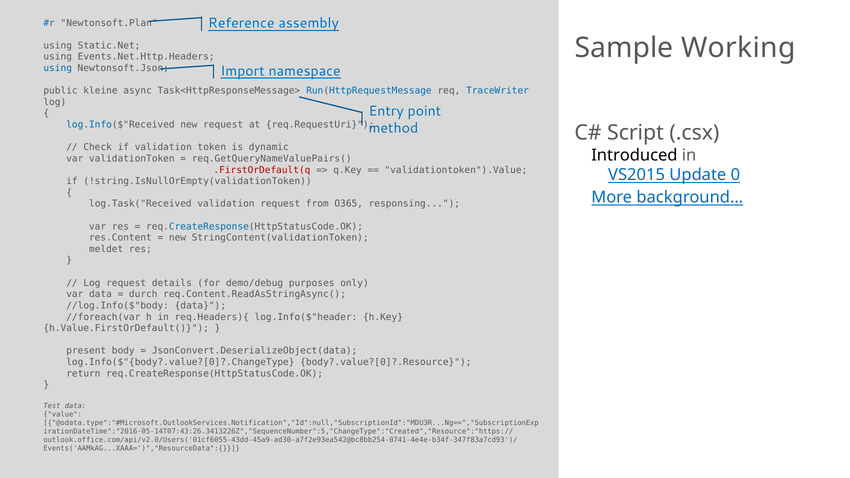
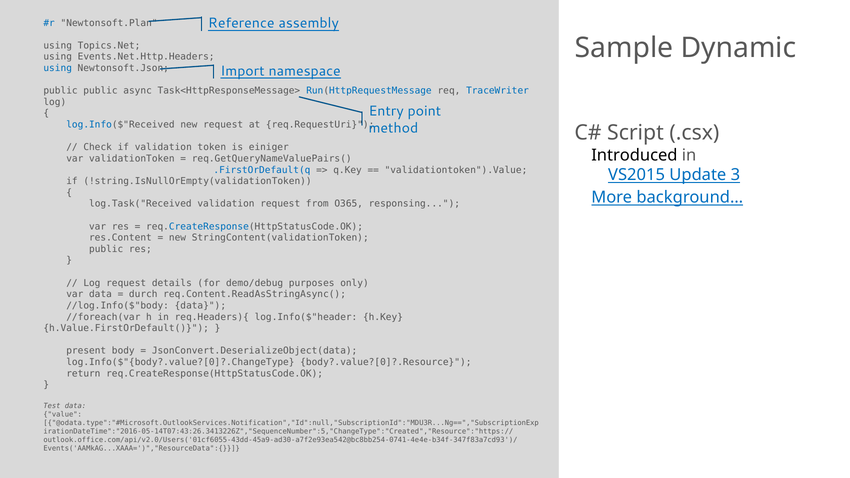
Working: Working -> Dynamic (739, 48)
Static.Net: Static.Net -> Topics.Net (109, 46)
public kleine: kleine -> public (100, 91)
dynamic: dynamic -> einiger (269, 147)
.FirstOrDefault(q colour: red -> blue (262, 170)
0: 0 -> 3 (735, 175)
meldet: meldet -> public (106, 249)
